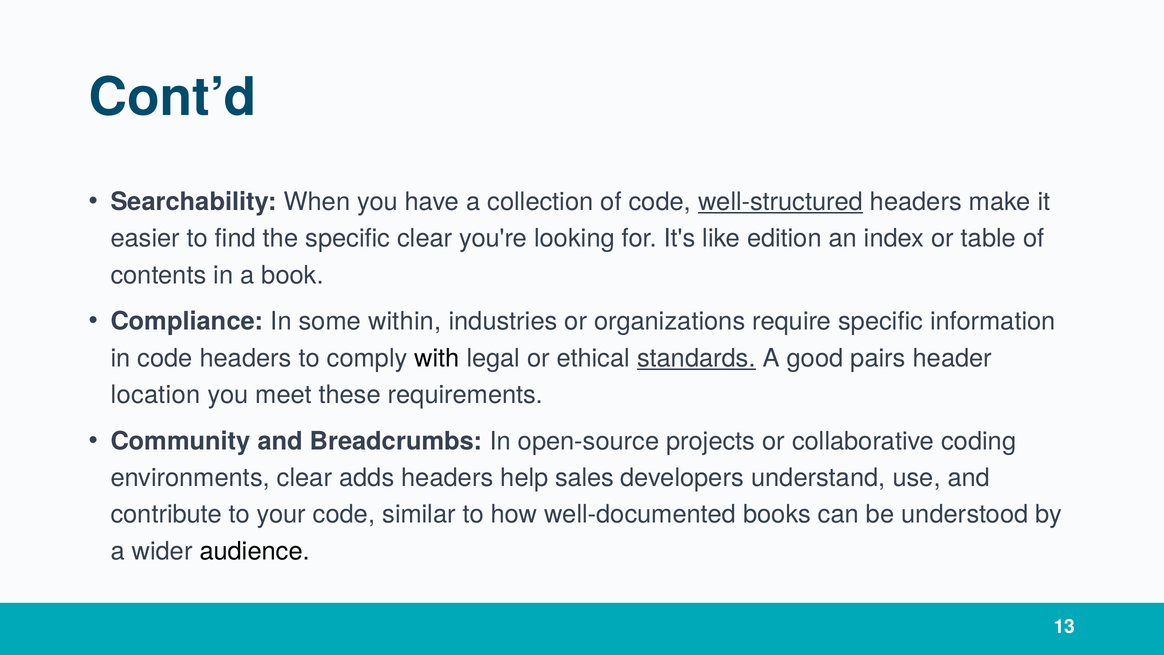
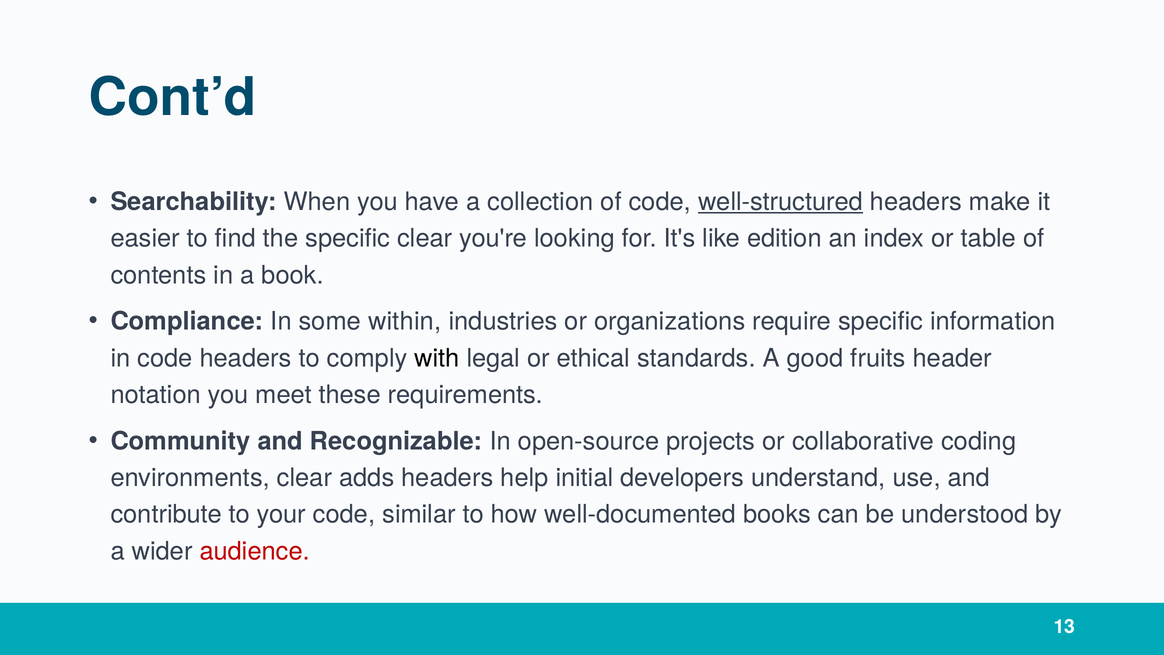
standards underline: present -> none (696, 358)
pairs: pairs -> fruits (878, 358)
location: location -> notation (156, 395)
Breadcrumbs: Breadcrumbs -> Recognizable (396, 441)
sales: sales -> initial (584, 478)
audience colour: black -> red (255, 551)
